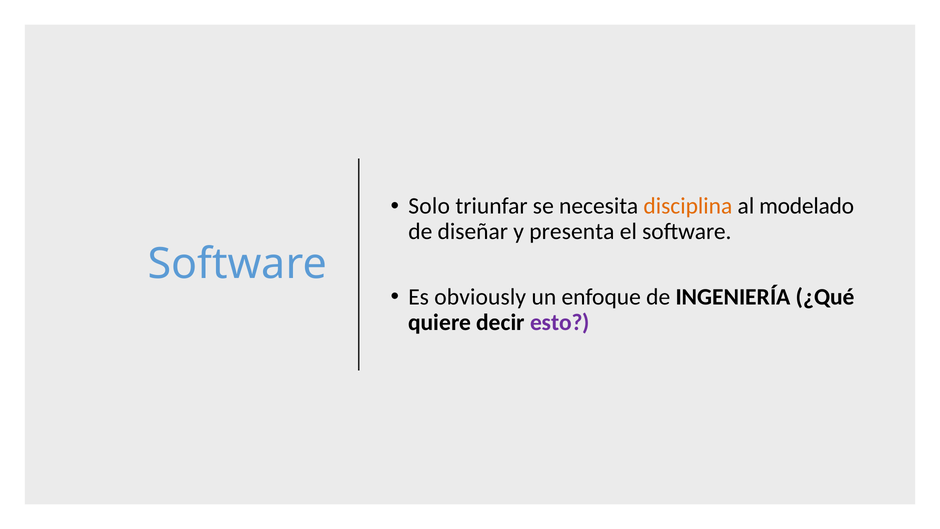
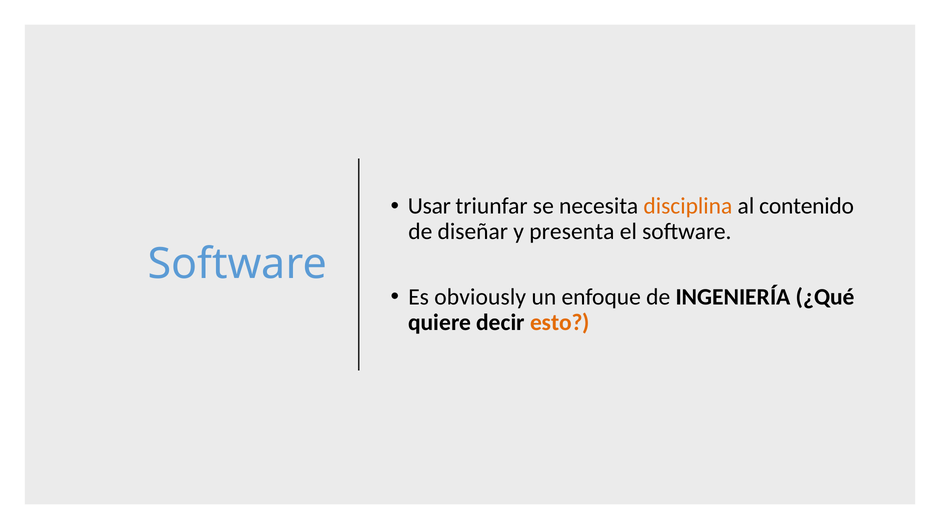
Solo: Solo -> Usar (429, 206)
modelado: modelado -> contenido (807, 206)
esto colour: purple -> orange (560, 322)
